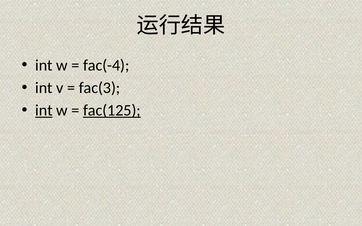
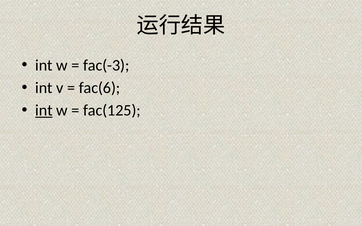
fac(-4: fac(-4 -> fac(-3 (106, 65)
fac(3: fac(3 -> fac(6 (99, 88)
fac(125 underline: present -> none (112, 110)
